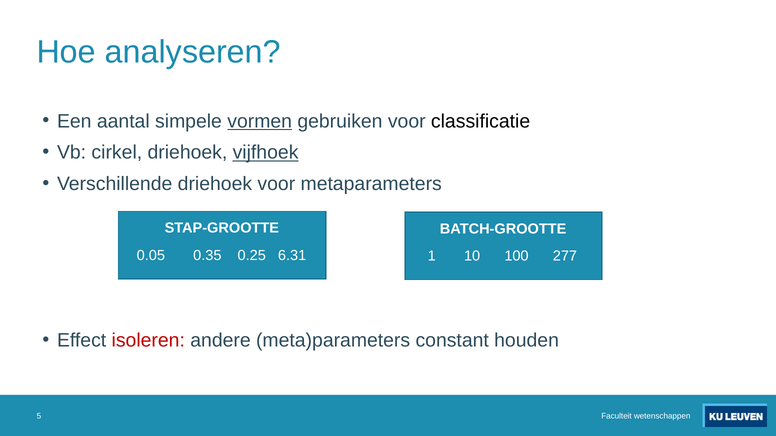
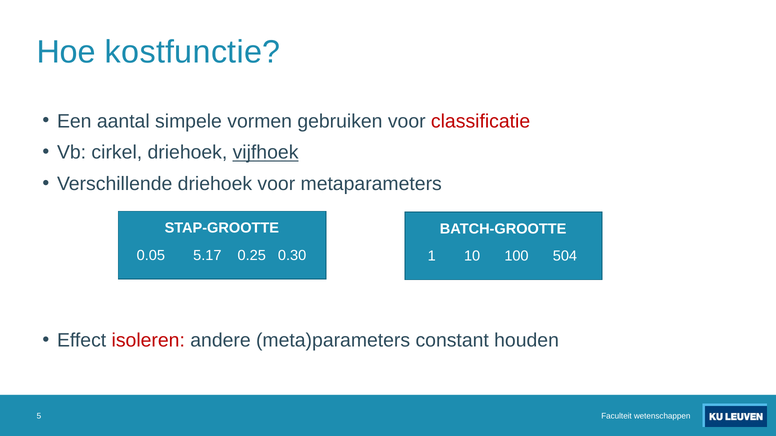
analyseren: analyseren -> kostfunctie (193, 52)
vormen underline: present -> none (260, 121)
classificatie colour: black -> red (481, 121)
0.35: 0.35 -> 5.17 (207, 256)
6.31: 6.31 -> 0.30 (292, 256)
277: 277 -> 504 (565, 256)
